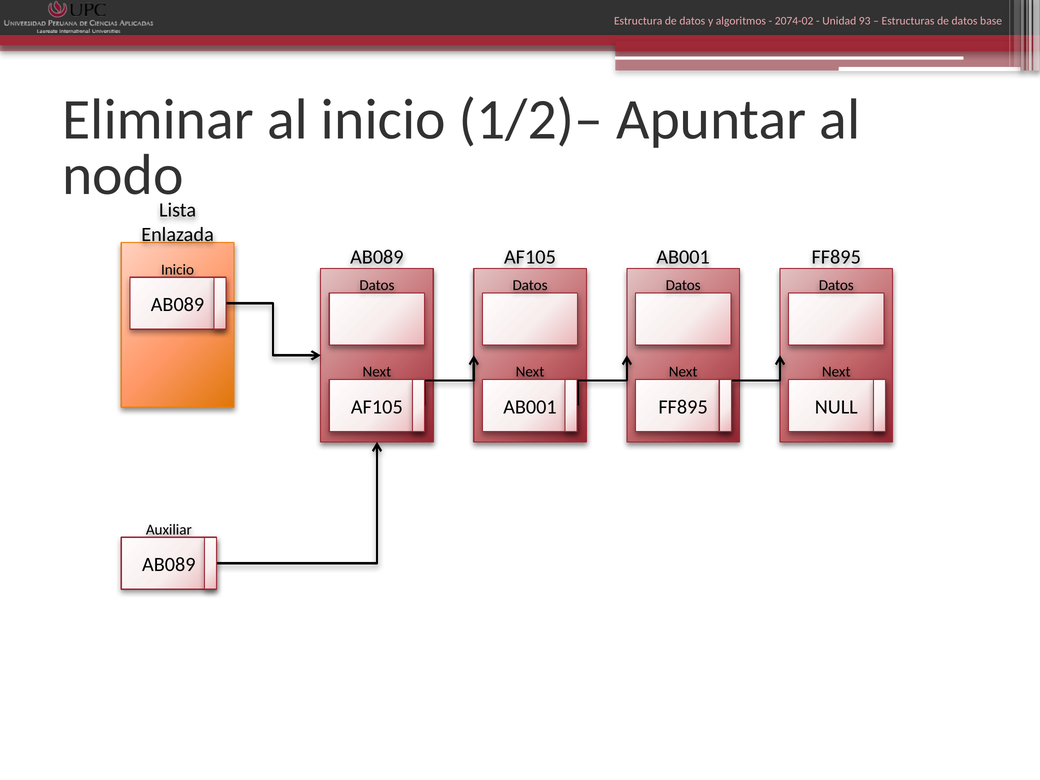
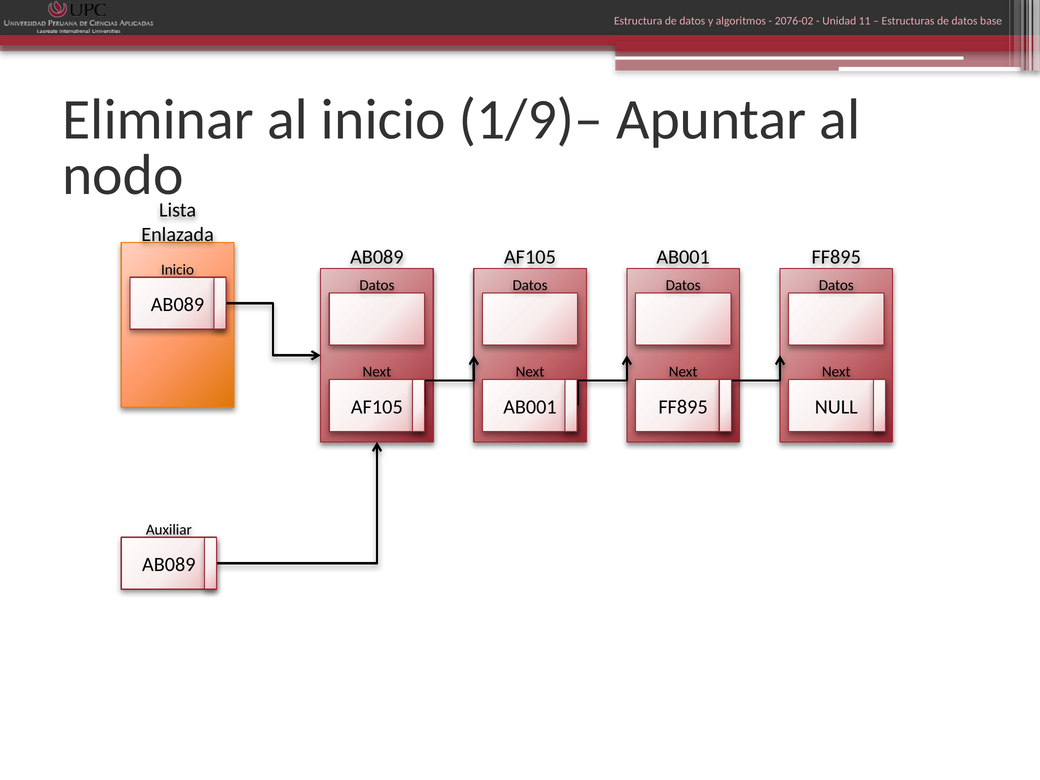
2074-02: 2074-02 -> 2076-02 (794, 21)
93: 93 -> 11 (865, 21)
1/2)–: 1/2)– -> 1/9)– (531, 120)
